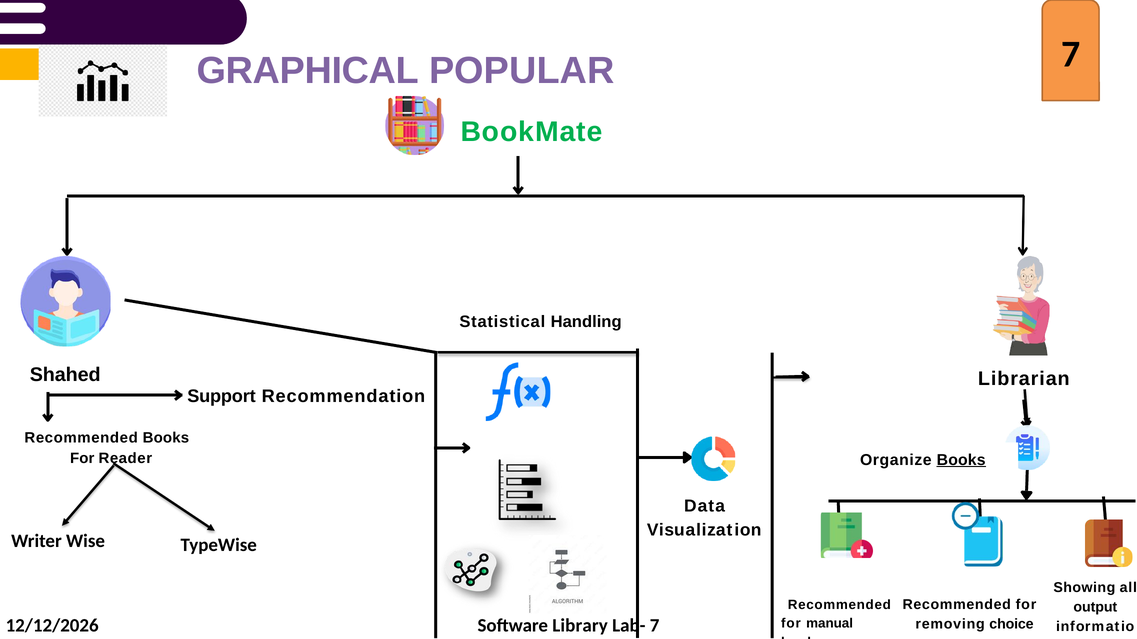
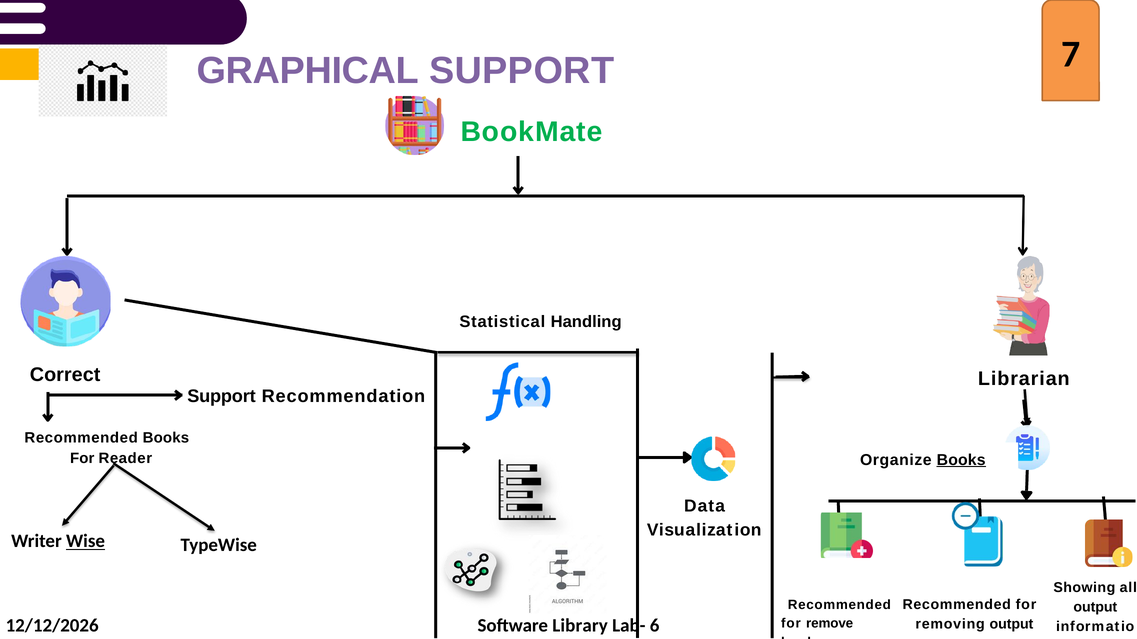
GRAPHICAL POPULAR: POPULAR -> SUPPORT (522, 71)
Shahed: Shahed -> Correct (65, 375)
Wise underline: none -> present (86, 542)
manual: manual -> remove (830, 624)
removing choice: choice -> output (1011, 625)
Lab- 7: 7 -> 6 (655, 626)
